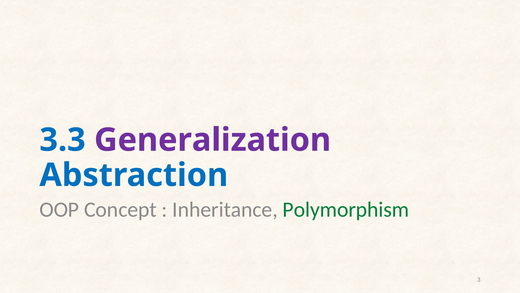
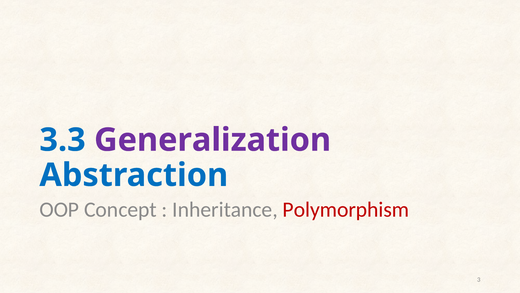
Polymorphism colour: green -> red (346, 209)
